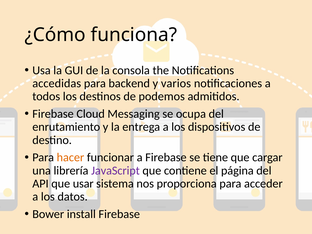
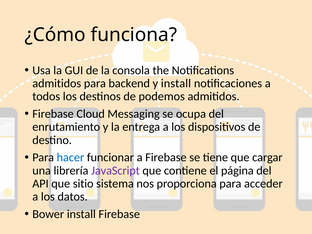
accedidas: accedidas -> admitidos (57, 83)
y varios: varios -> install (176, 83)
hacer colour: orange -> blue (70, 157)
usar: usar -> sitio (83, 184)
